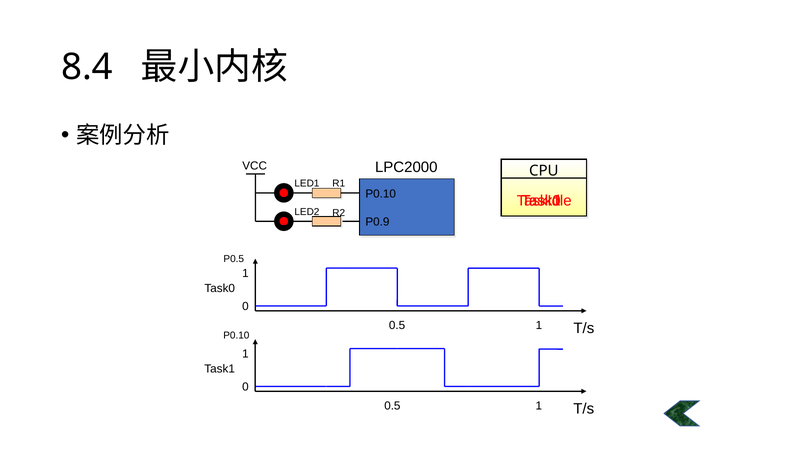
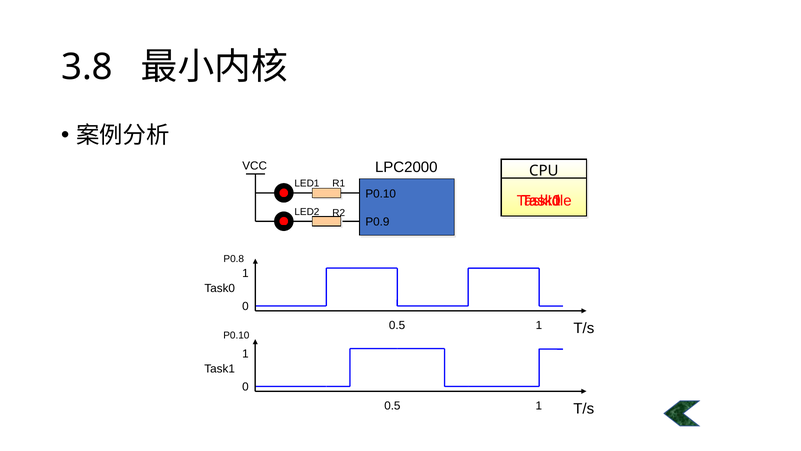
8.4: 8.4 -> 3.8 (87, 67)
P0.5: P0.5 -> P0.8 (234, 259)
